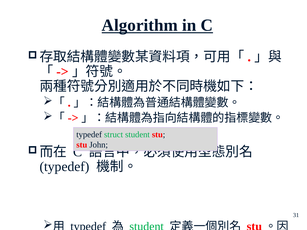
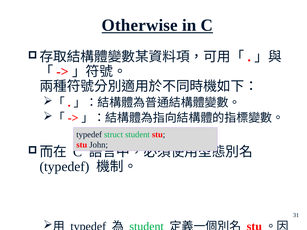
Algorithm: Algorithm -> Otherwise (140, 25)
